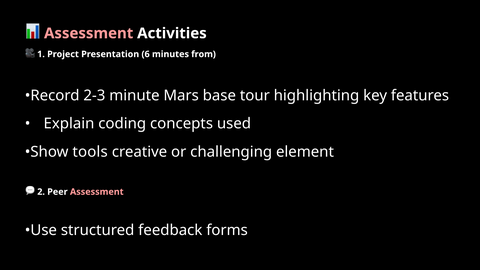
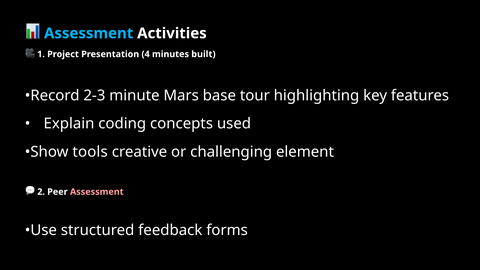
Assessment colour: pink -> light blue (89, 33)
6: 6 -> 4 (146, 54)
from: from -> built (203, 54)
